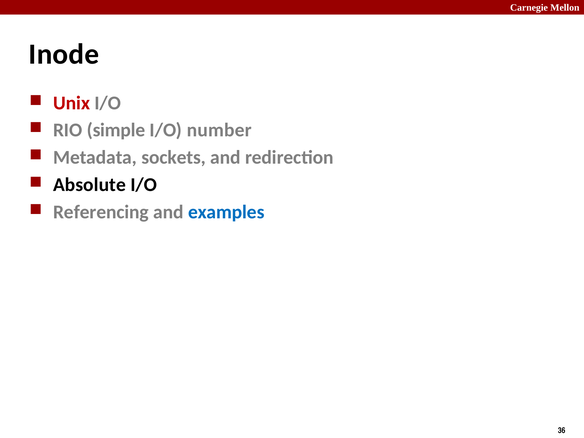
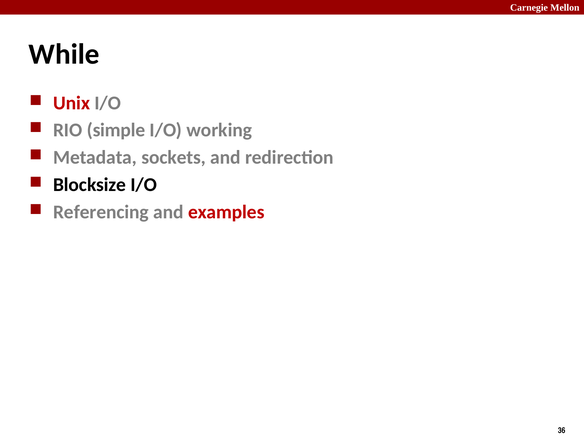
Inode: Inode -> While (64, 54)
number: number -> working (219, 130)
Absolute: Absolute -> Blocksize (90, 185)
examples colour: blue -> red (226, 212)
